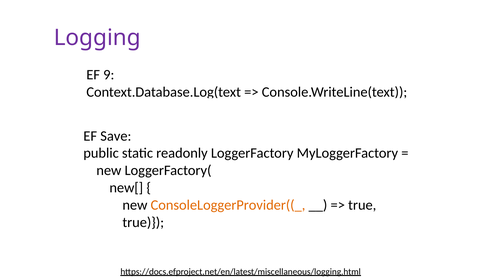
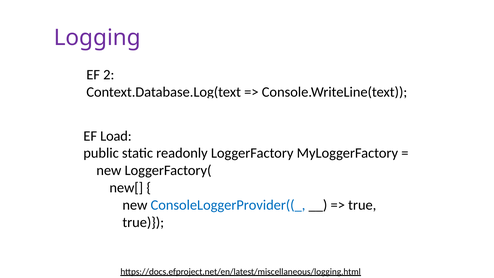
9: 9 -> 2 (109, 75)
Save: Save -> Load (116, 136)
ConsoleLoggerProvider((_ colour: orange -> blue (228, 205)
